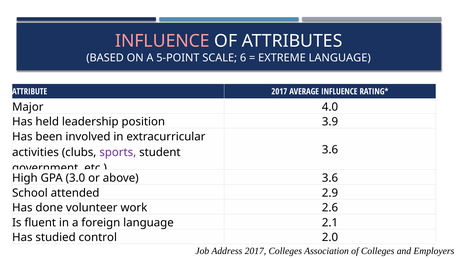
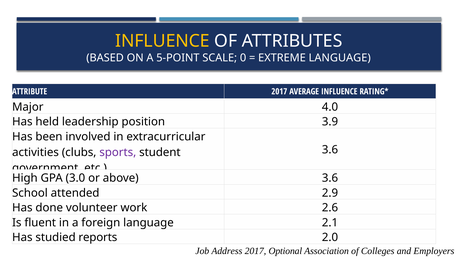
INFLUENCE colour: pink -> yellow (162, 41)
6: 6 -> 0 (243, 58)
control: control -> reports (98, 237)
2017 Colleges: Colleges -> Optional (285, 251)
